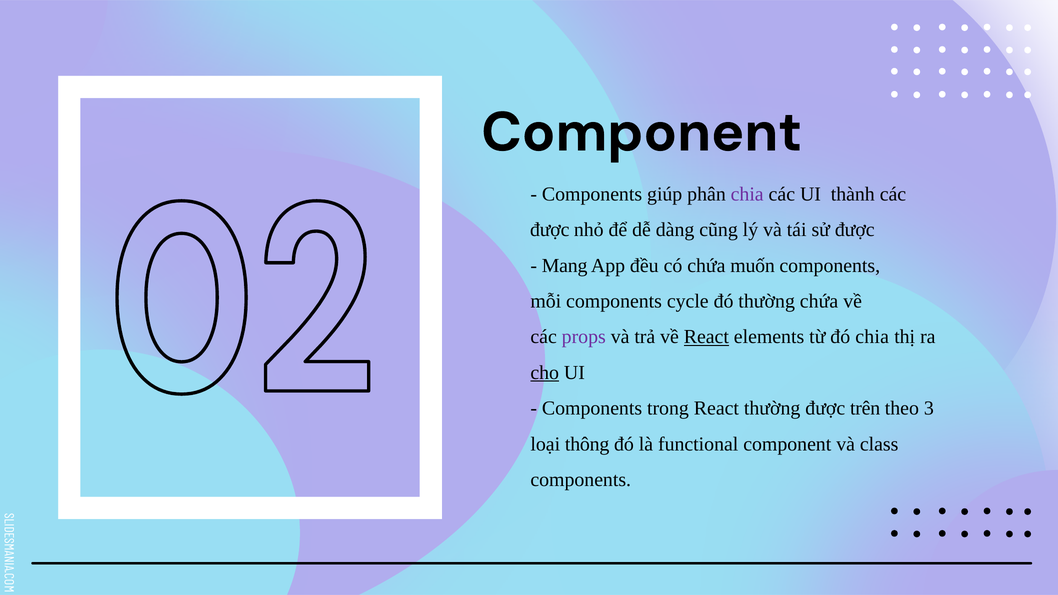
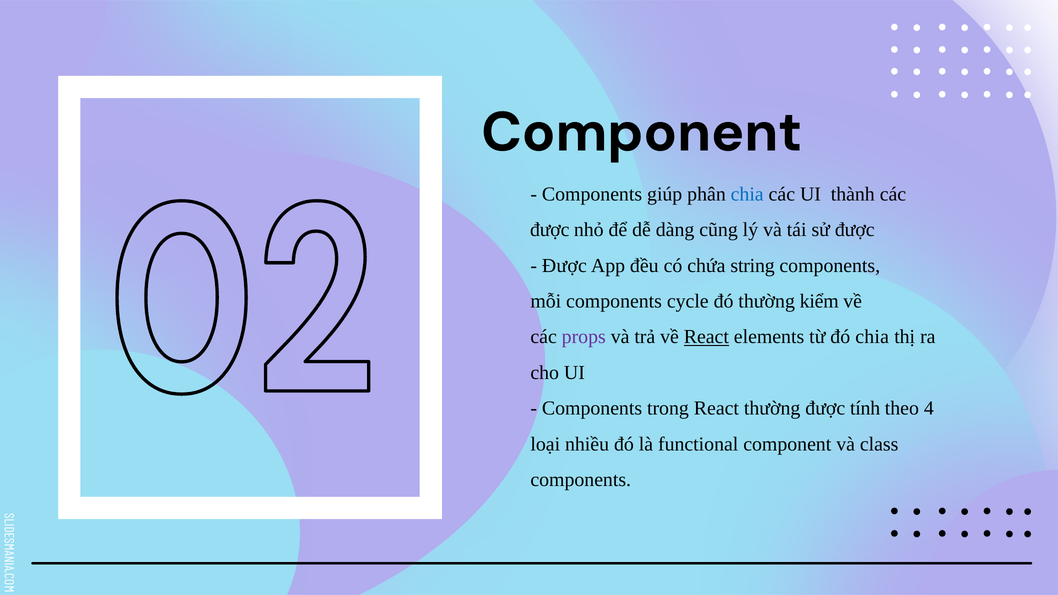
chia colour: purple -> blue (747, 194)
Mang: Mang -> Được (564, 266)
muốn: muốn -> string (753, 266)
thường chứa: chứa -> kiểm (819, 301)
cho underline: present -> none (545, 373)
trên: trên -> tính (865, 408)
3: 3 -> 4 (929, 408)
thông: thông -> nhiều (587, 444)
